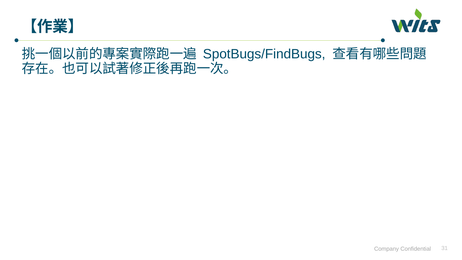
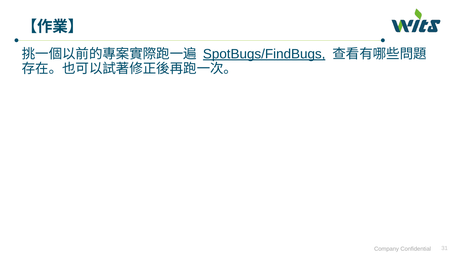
SpotBugs/FindBugs underline: none -> present (264, 54)
